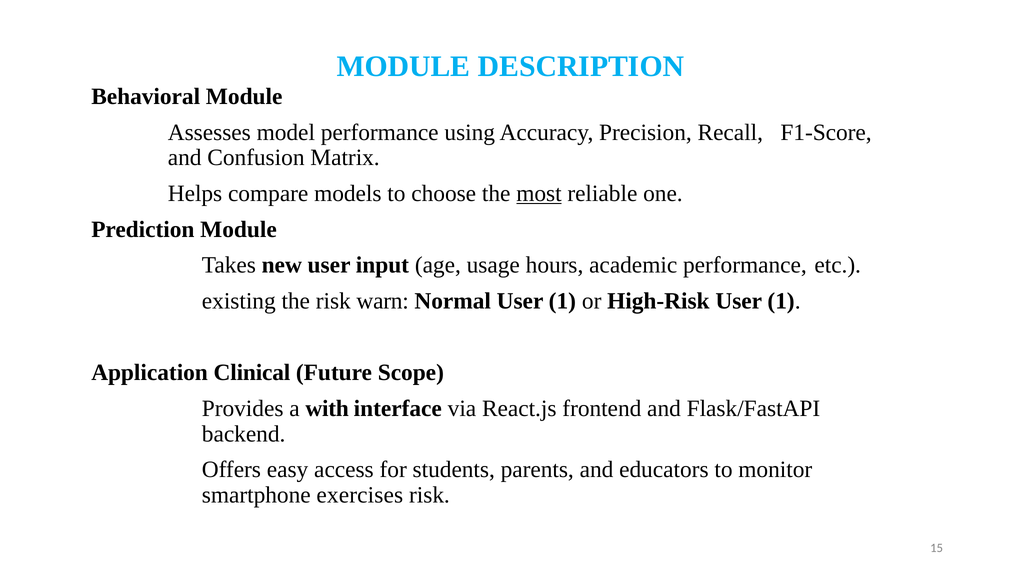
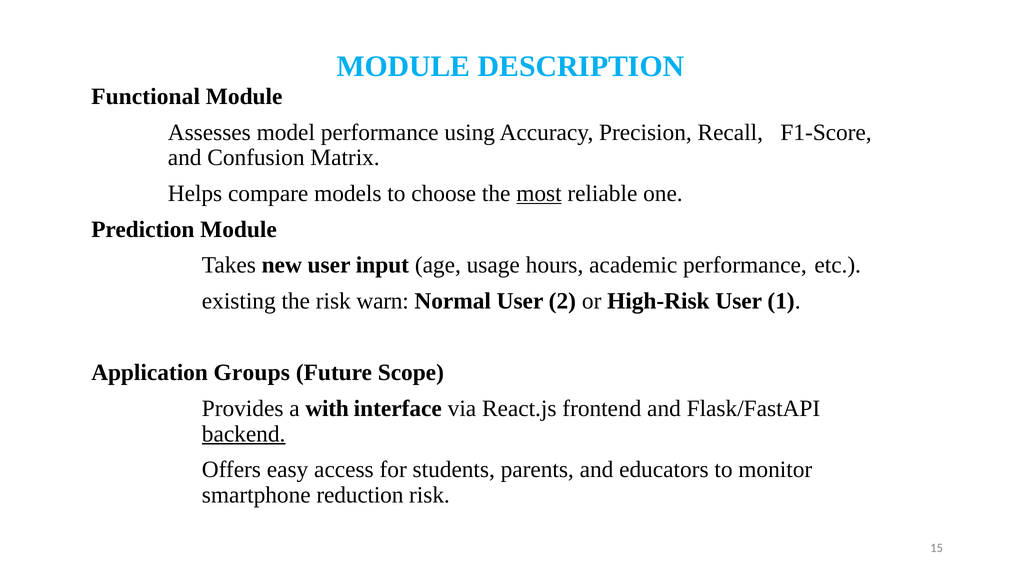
Behavioral: Behavioral -> Functional (146, 97)
Normal User 1: 1 -> 2 (562, 301)
Clinical: Clinical -> Groups (252, 373)
backend underline: none -> present (244, 434)
exercises: exercises -> reduction (360, 495)
